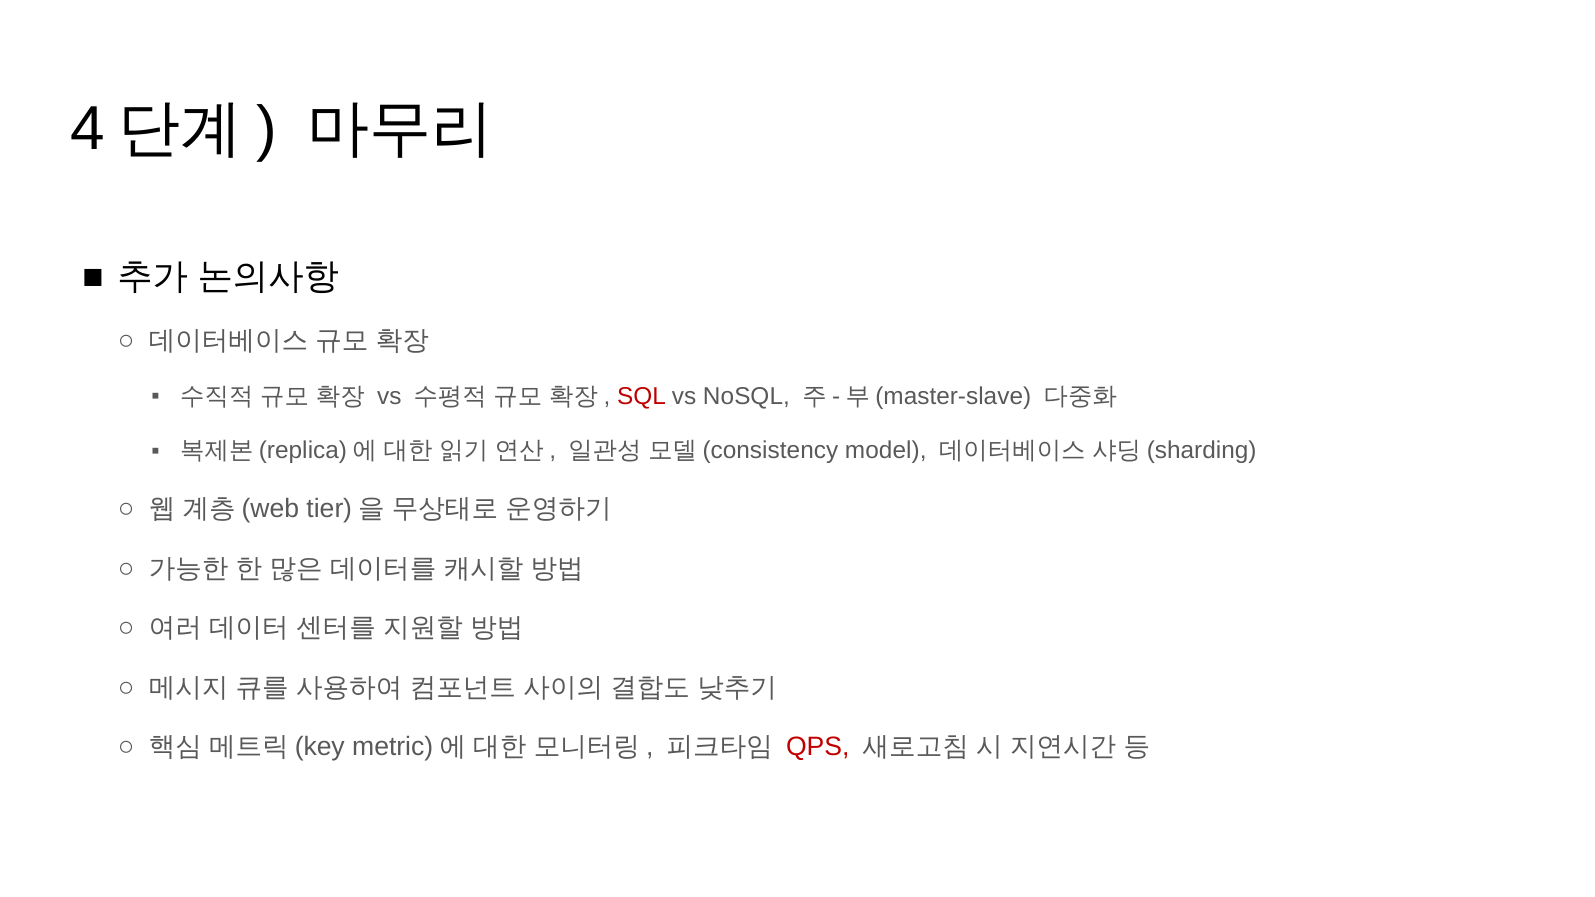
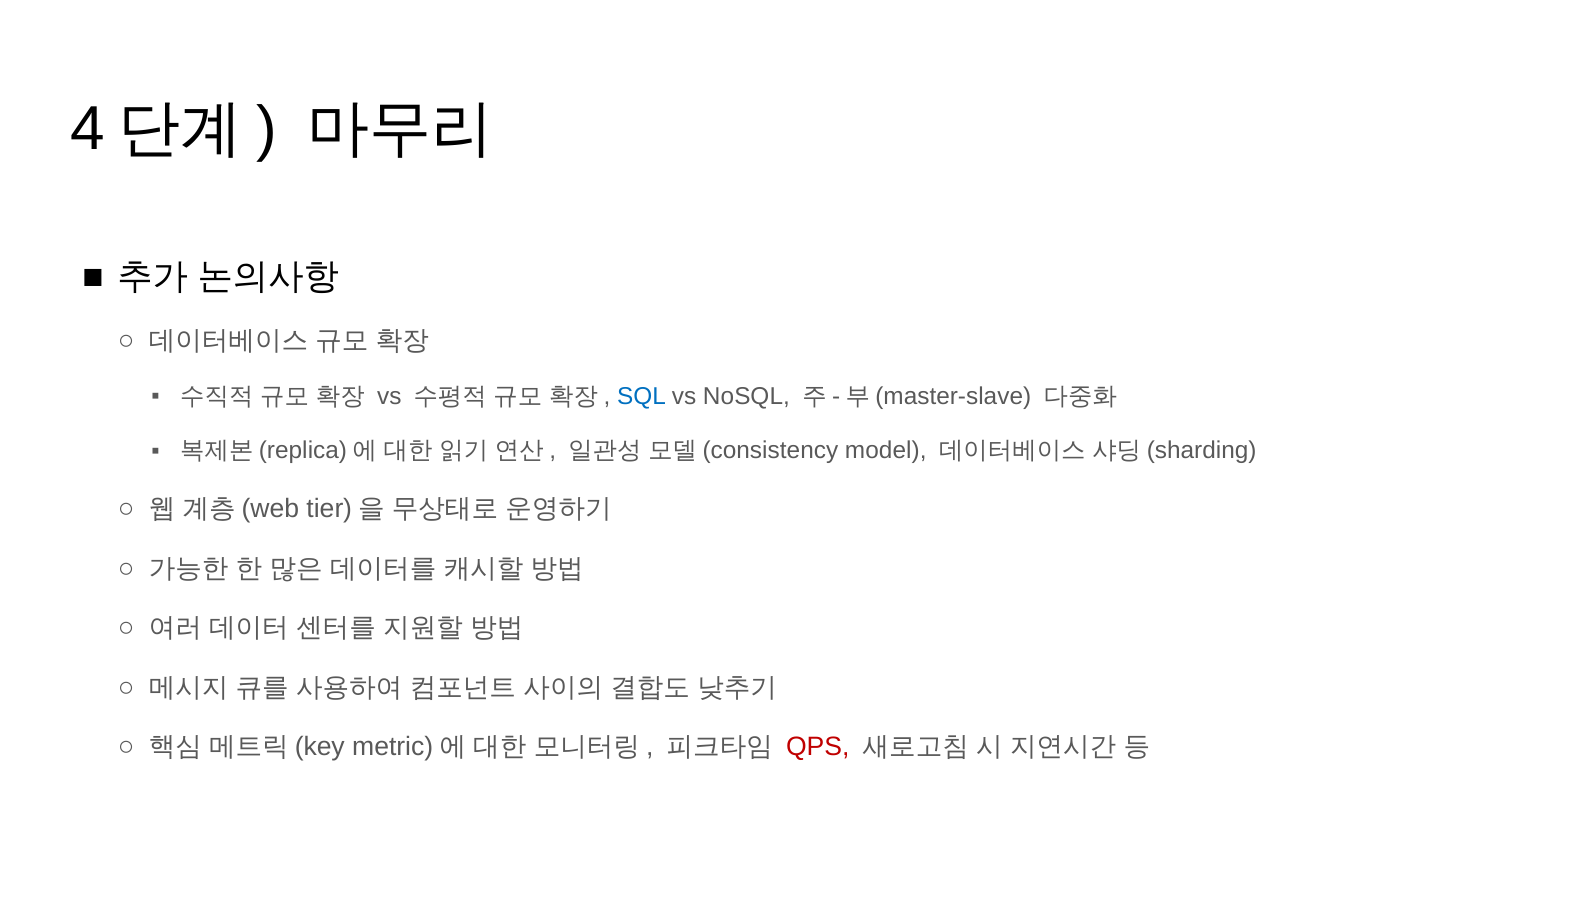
SQL colour: red -> blue (642, 396)
